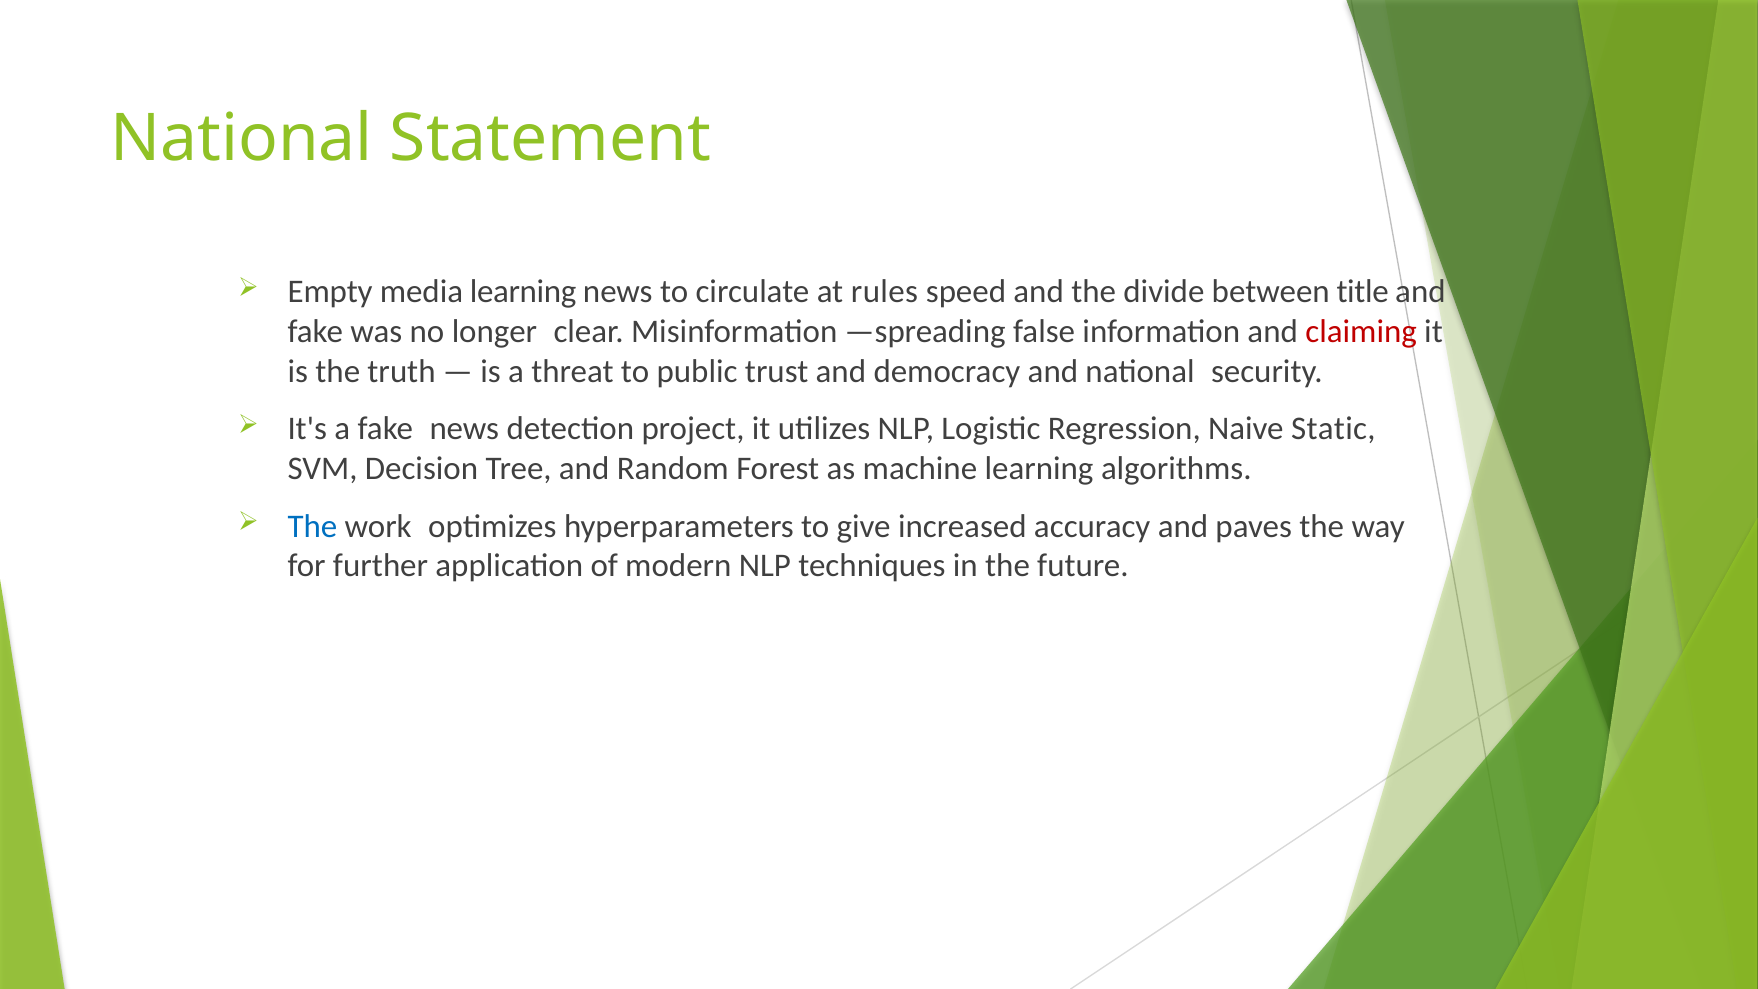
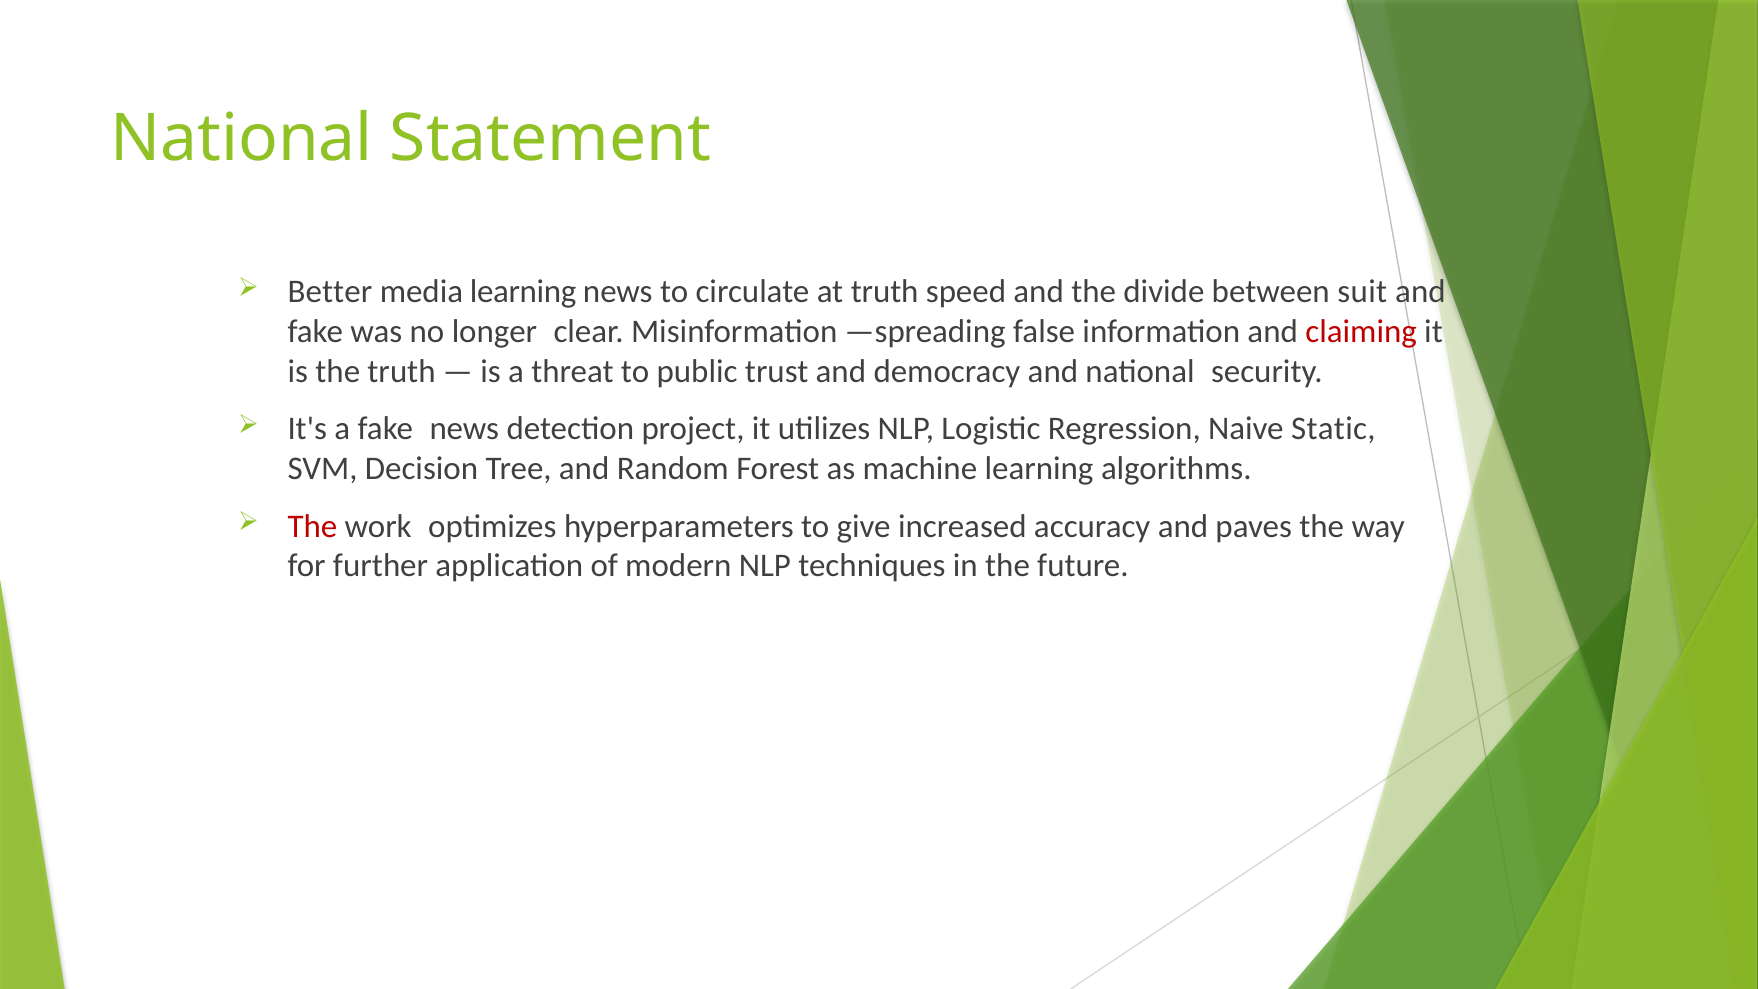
Empty: Empty -> Better (330, 292)
at rules: rules -> truth (885, 292)
title: title -> suit (1362, 292)
The colour: blue -> red (312, 526)
